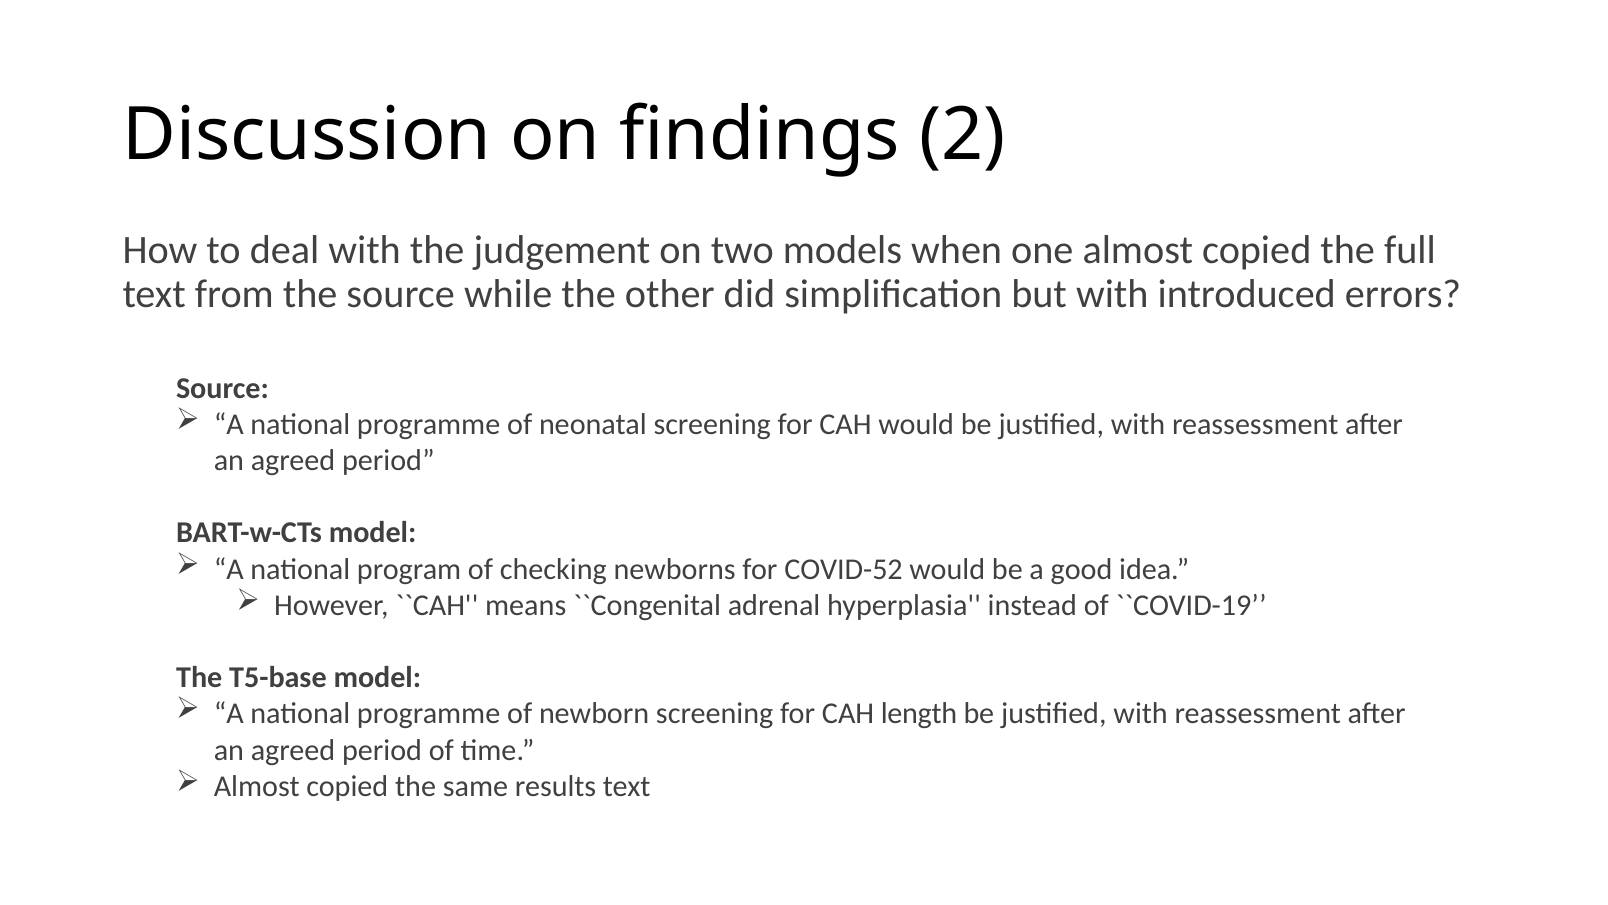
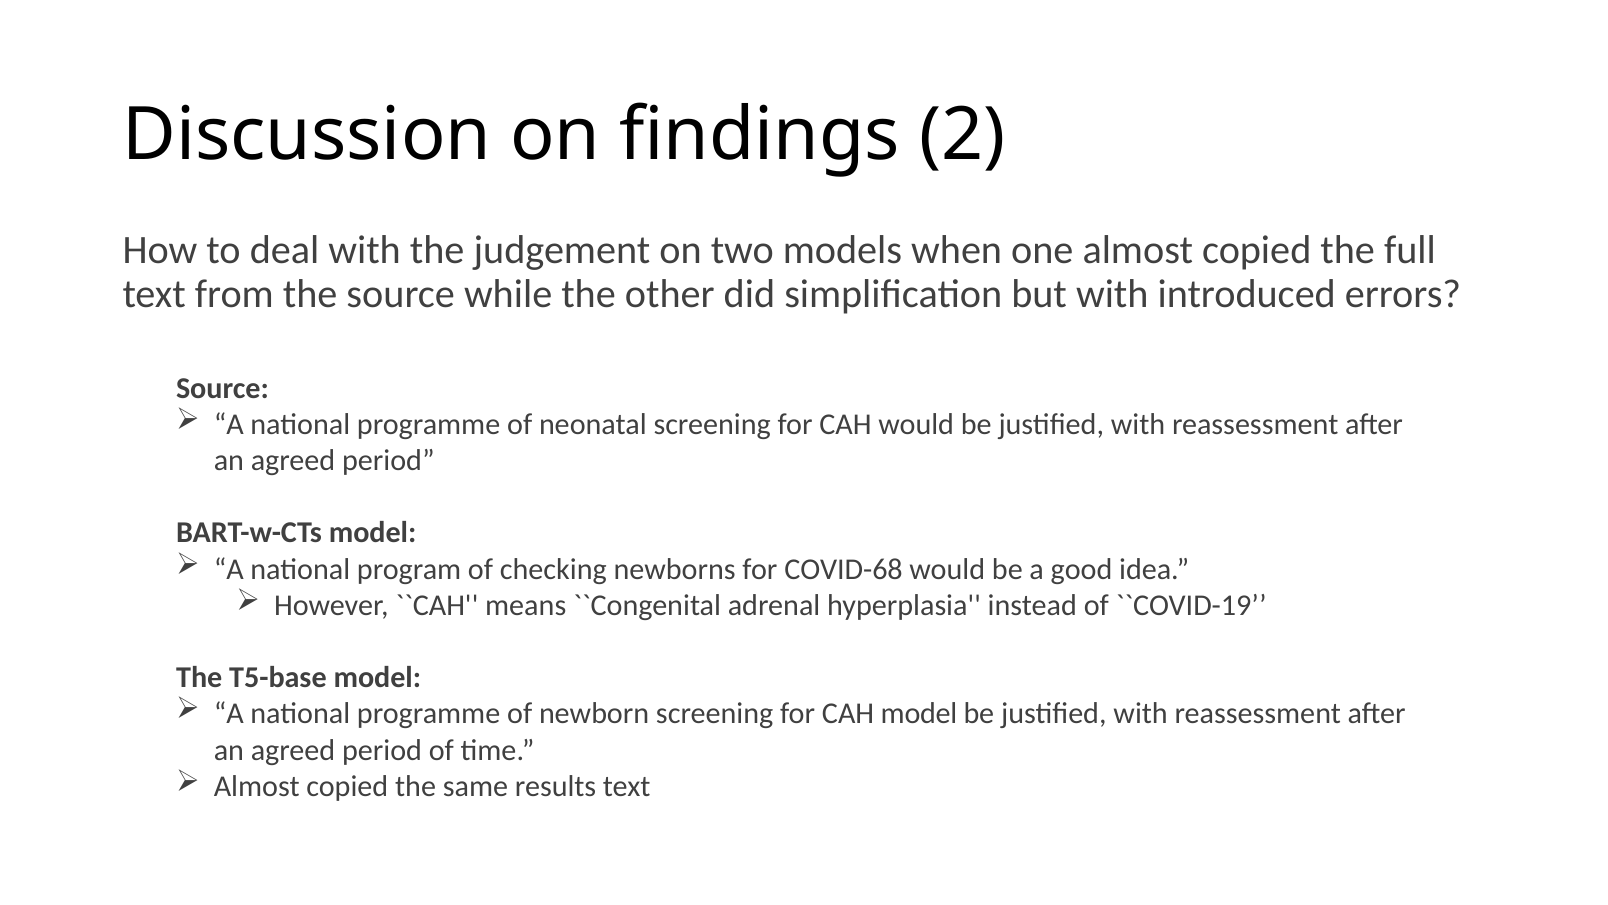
COVID-52: COVID-52 -> COVID-68 (843, 569)
CAH length: length -> model (919, 713)
